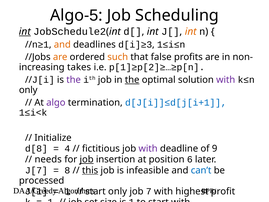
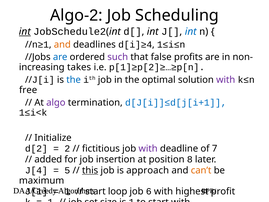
5: 5 -> 2 (94, 15)
int colour: orange -> blue (191, 32)
d[i]≥3: d[i]≥3 -> d[i]≥4 (135, 44)
are colour: orange -> blue (60, 57)
such colour: orange -> purple (118, 57)
the colour: purple -> blue (74, 80)
the underline: present -> none (132, 80)
only: only -> free (28, 90)
d[8: d[8 -> d[2 (36, 148)
4: 4 -> 2 (67, 148)
9: 9 -> 7 (215, 148)
needs: needs -> added (48, 159)
job underline: present -> none (87, 159)
6: 6 -> 8 (190, 159)
J[7: J[7 -> J[4 (36, 170)
8: 8 -> 5 (67, 170)
infeasible: infeasible -> approach (148, 170)
can’t colour: blue -> orange (201, 170)
processed: processed -> maximum (42, 180)
start only: only -> loop (118, 191)
7: 7 -> 6 (149, 191)
